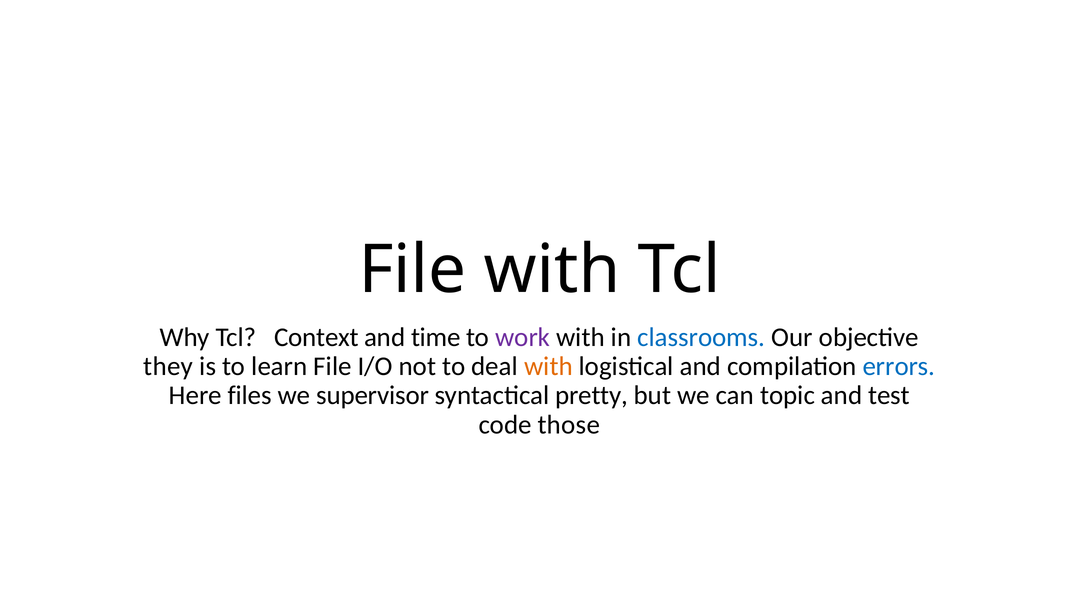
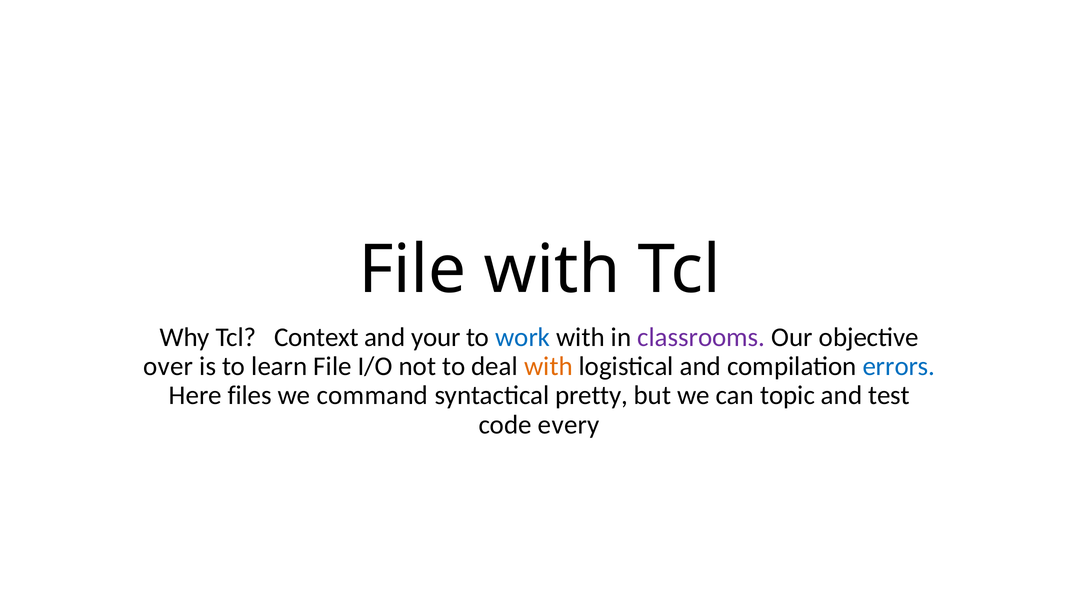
time: time -> your (436, 337)
work colour: purple -> blue (523, 337)
classrooms colour: blue -> purple (701, 337)
they: they -> over (168, 366)
supervisor: supervisor -> command (372, 395)
those: those -> every (569, 425)
